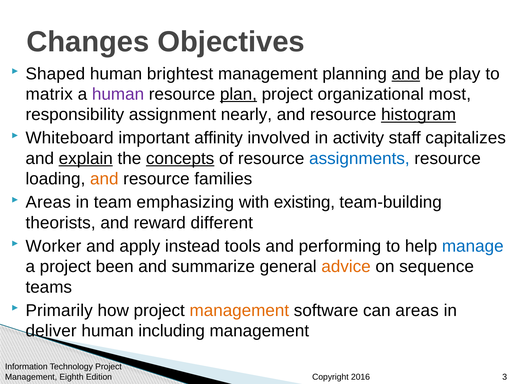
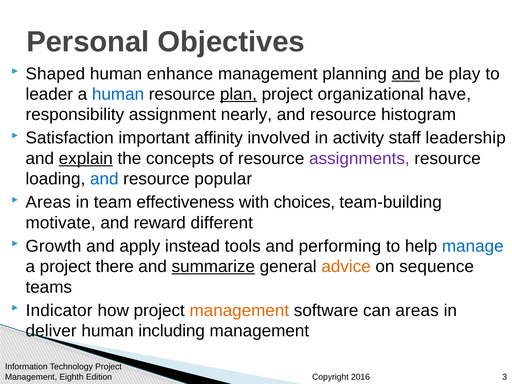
Changes: Changes -> Personal (88, 42)
brightest: brightest -> enhance (180, 74)
matrix: matrix -> leader (49, 94)
human colour: purple -> blue (118, 94)
most: most -> have (450, 94)
histogram underline: present -> none (419, 115)
Whiteboard: Whiteboard -> Satisfaction (70, 138)
capitalizes: capitalizes -> leadership (466, 138)
concepts underline: present -> none (180, 158)
assignments colour: blue -> purple (359, 158)
and colour: orange -> blue (104, 179)
families: families -> popular (223, 179)
emphasizing: emphasizing -> effectiveness (185, 202)
existing: existing -> choices (304, 202)
theorists: theorists -> motivate (61, 223)
Worker: Worker -> Growth (53, 246)
been: been -> there (115, 267)
summarize underline: none -> present (213, 267)
Primarily: Primarily -> Indicator (59, 310)
